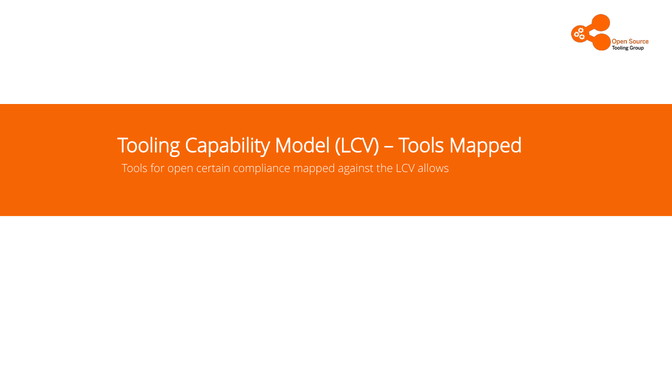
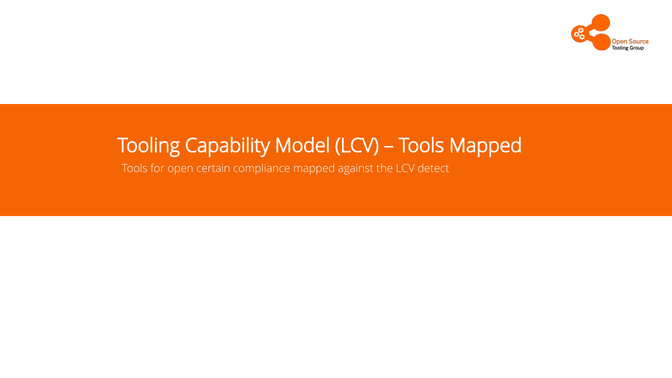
allows: allows -> detect (433, 169)
